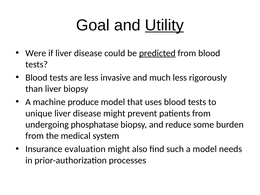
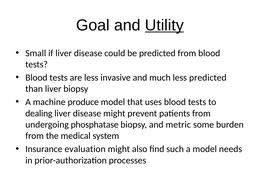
Were: Were -> Small (36, 53)
predicted underline: present -> none (157, 53)
less rigorously: rigorously -> predicted (208, 78)
unique: unique -> dealing (39, 113)
reduce: reduce -> metric (178, 125)
